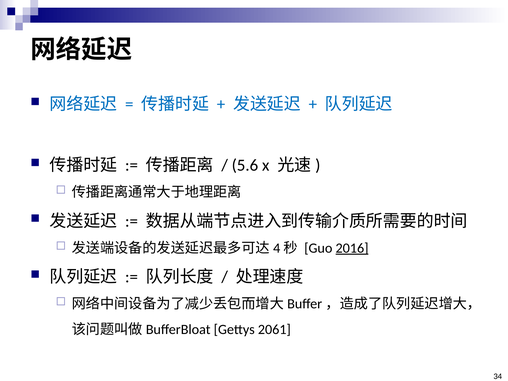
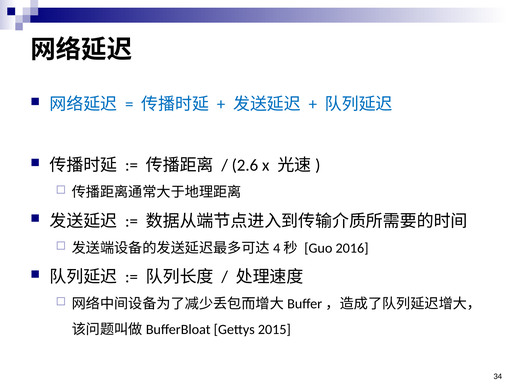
5.6: 5.6 -> 2.6 (245, 165)
2016 underline: present -> none (352, 248)
2061: 2061 -> 2015 (274, 329)
